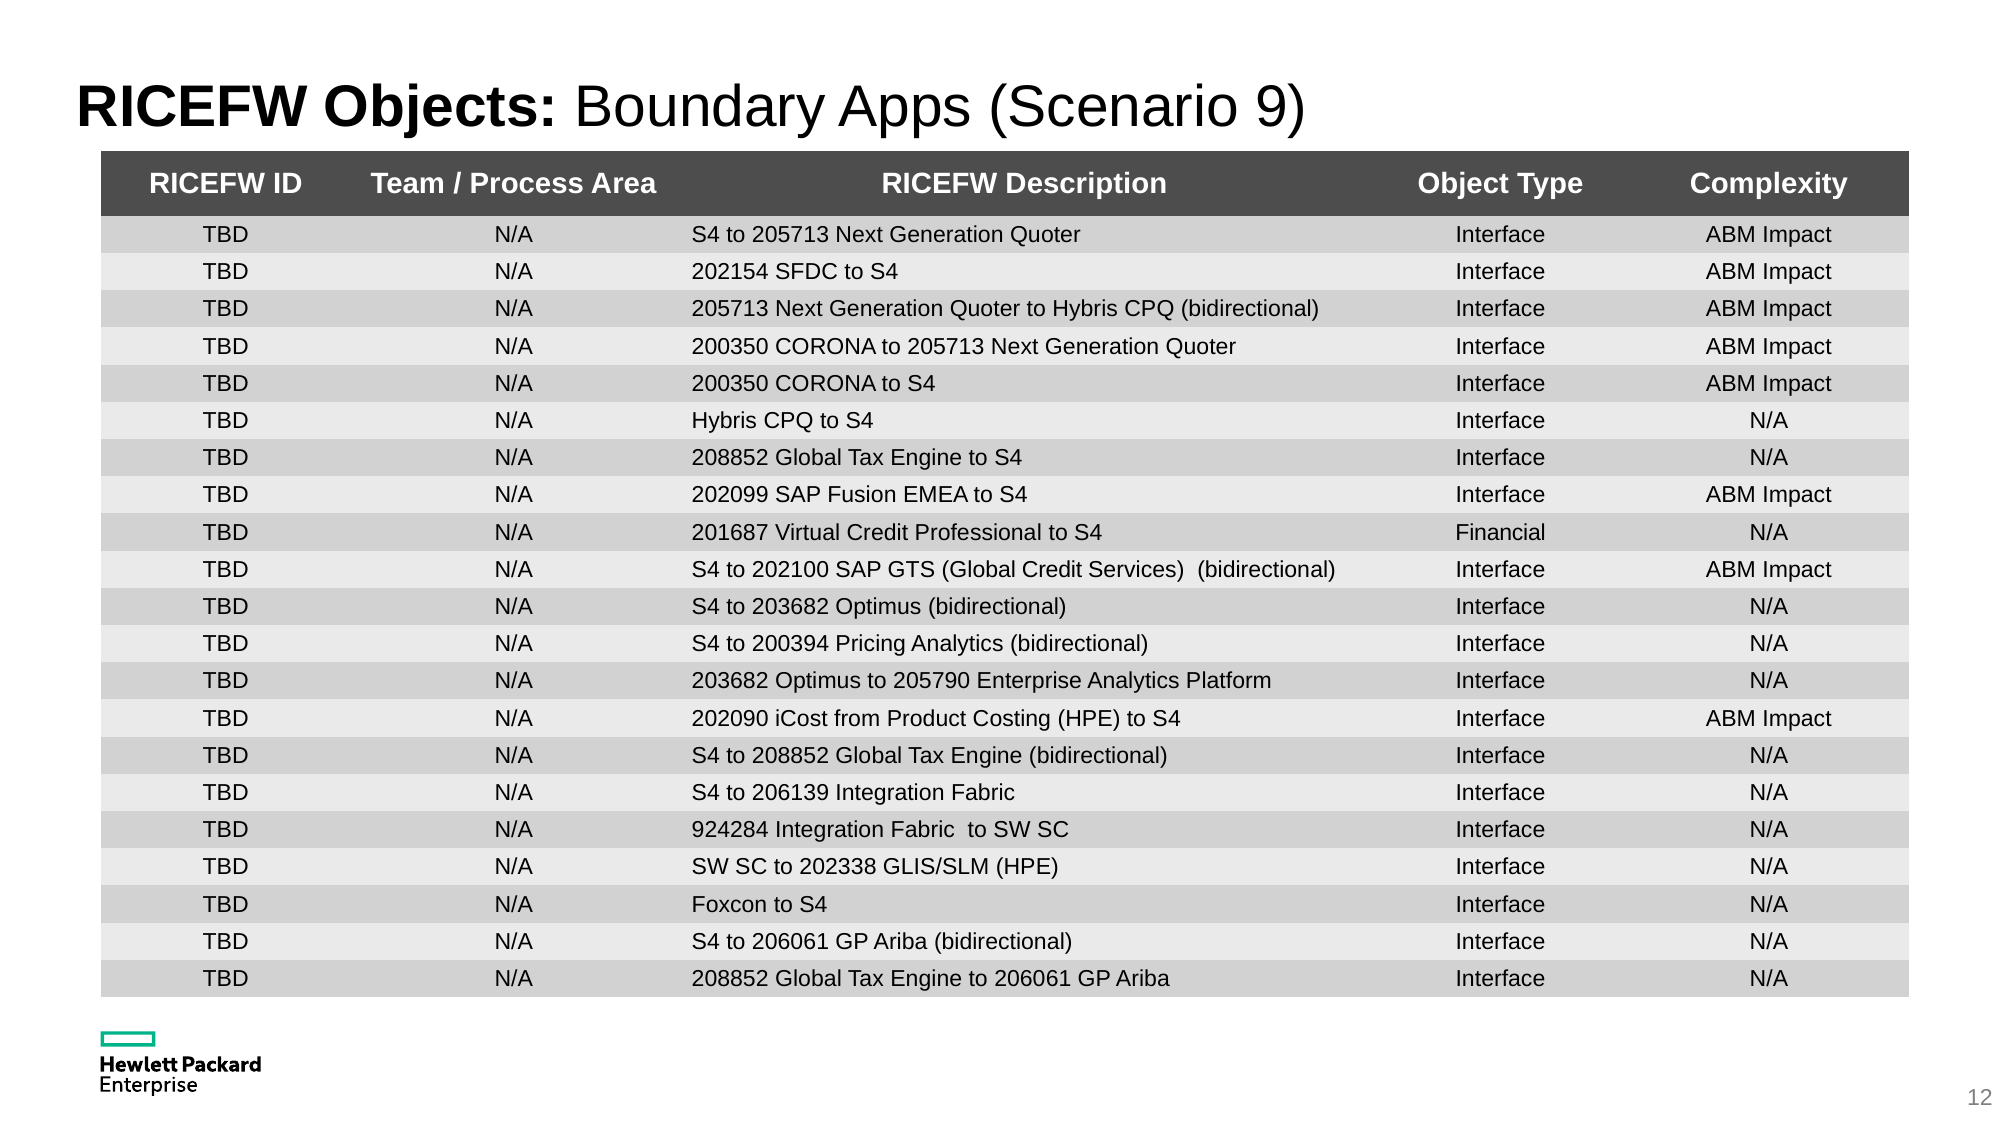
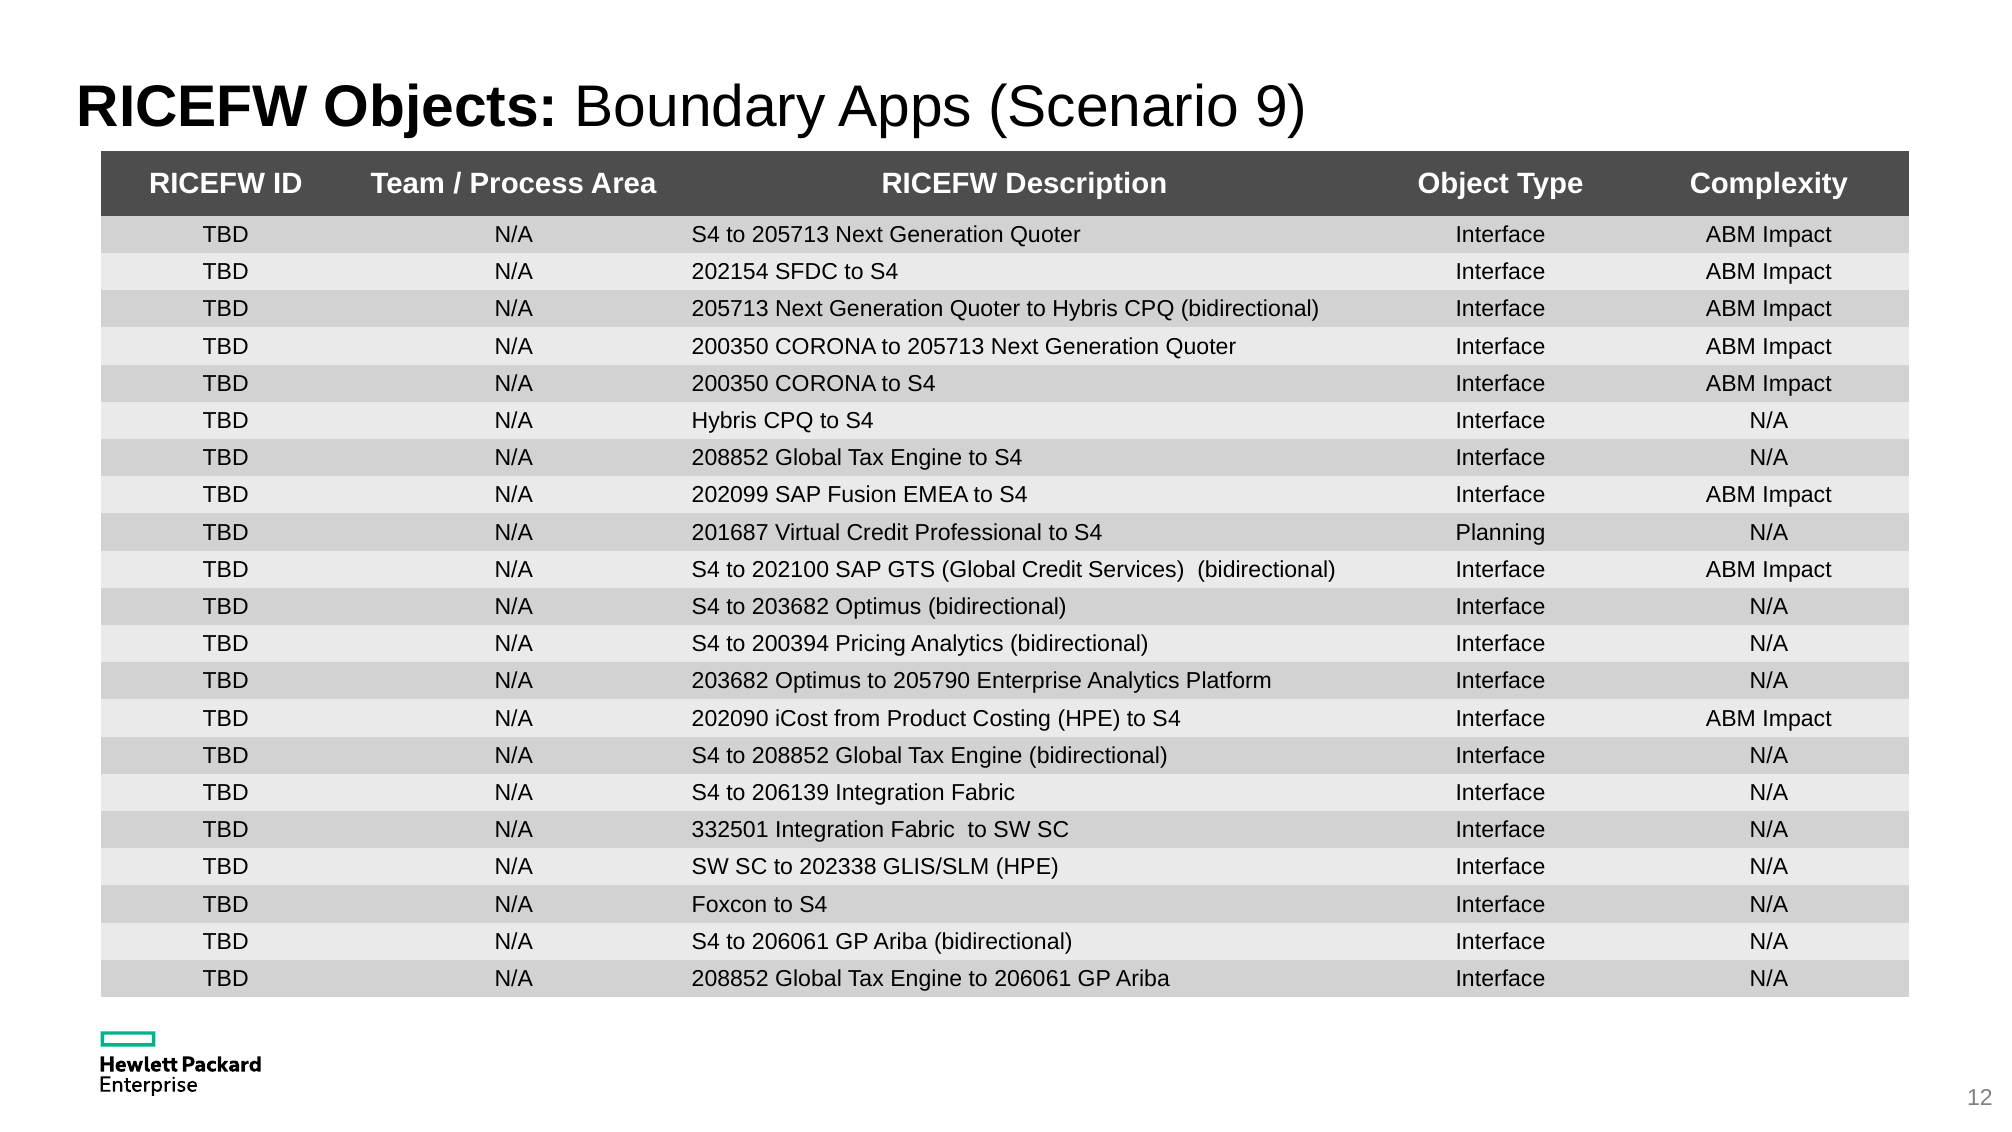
Financial: Financial -> Planning (1501, 532)
924284: 924284 -> 332501 (730, 830)
